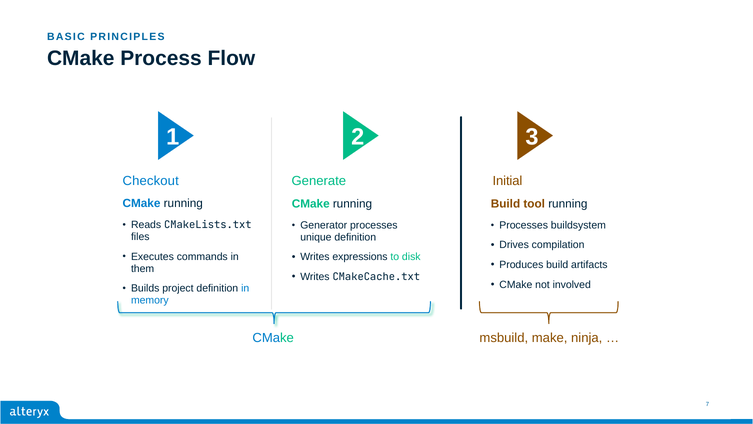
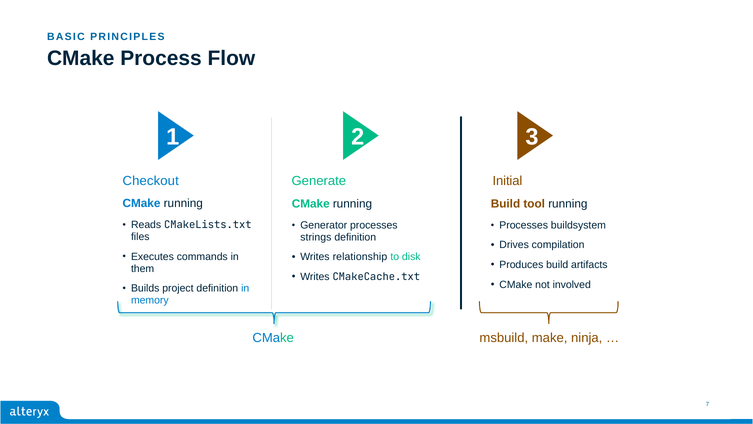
unique: unique -> strings (316, 237)
expressions: expressions -> relationship (360, 257)
